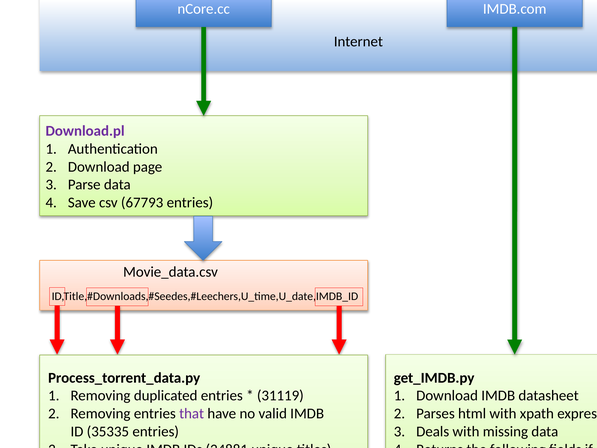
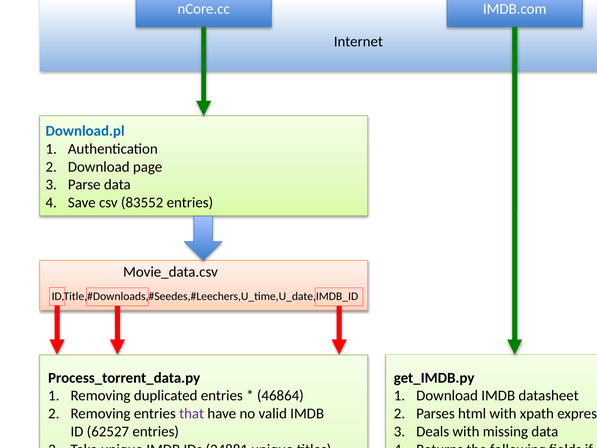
Download.pl colour: purple -> blue (85, 131)
67793: 67793 -> 83552 (142, 202)
31119: 31119 -> 46864 (280, 395)
35335: 35335 -> 62527 (108, 431)
